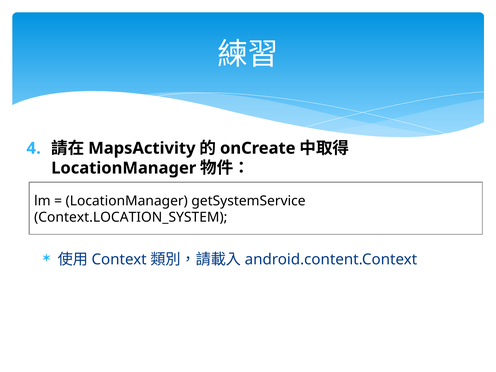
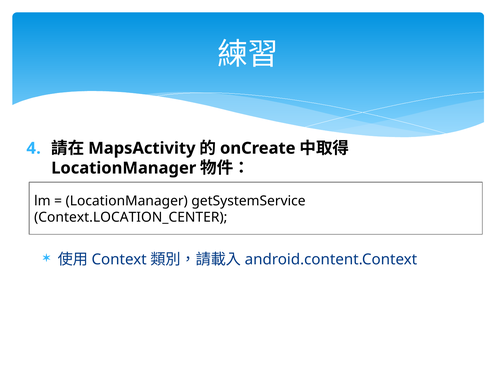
Context.LOCATION_SYSTEM: Context.LOCATION_SYSTEM -> Context.LOCATION_CENTER (131, 217)
